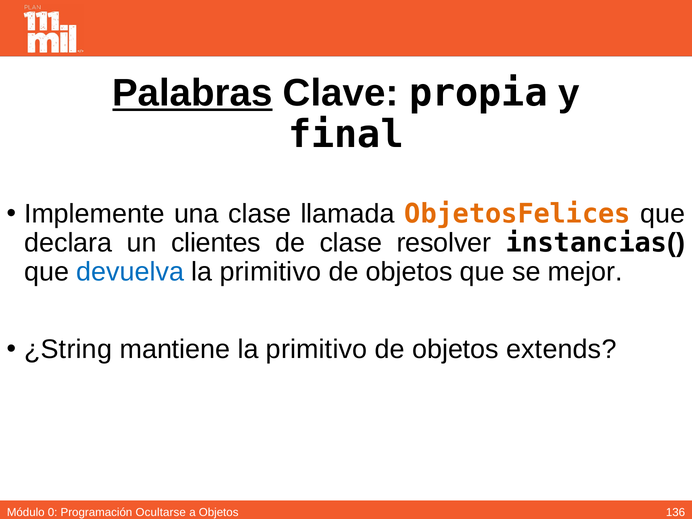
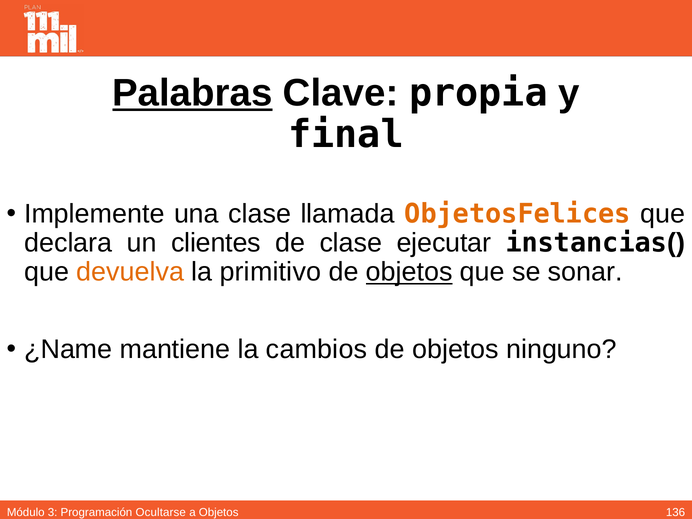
resolver: resolver -> ejecutar (444, 243)
devuelva colour: blue -> orange (130, 272)
objetos underline: none -> present (409, 272)
mejor: mejor -> sonar (585, 272)
¿String: ¿String -> ¿Name (68, 349)
mantiene la primitivo: primitivo -> cambios (317, 349)
extends: extends -> ninguno (561, 349)
0: 0 -> 3 (53, 512)
